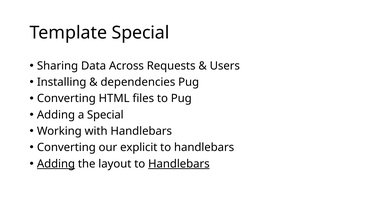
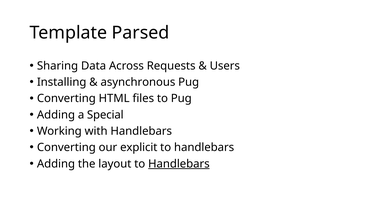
Template Special: Special -> Parsed (140, 33)
dependencies: dependencies -> asynchronous (138, 82)
Adding underline: present -> none (56, 164)
